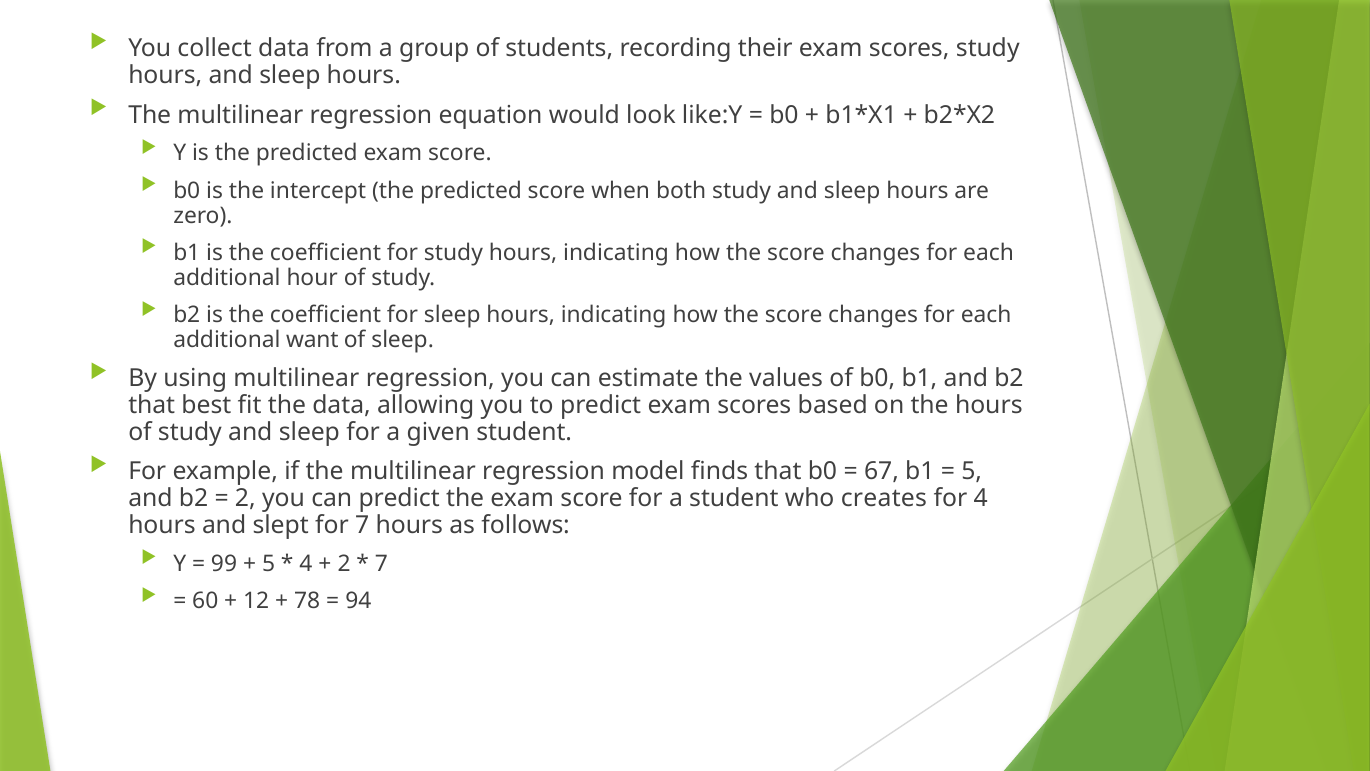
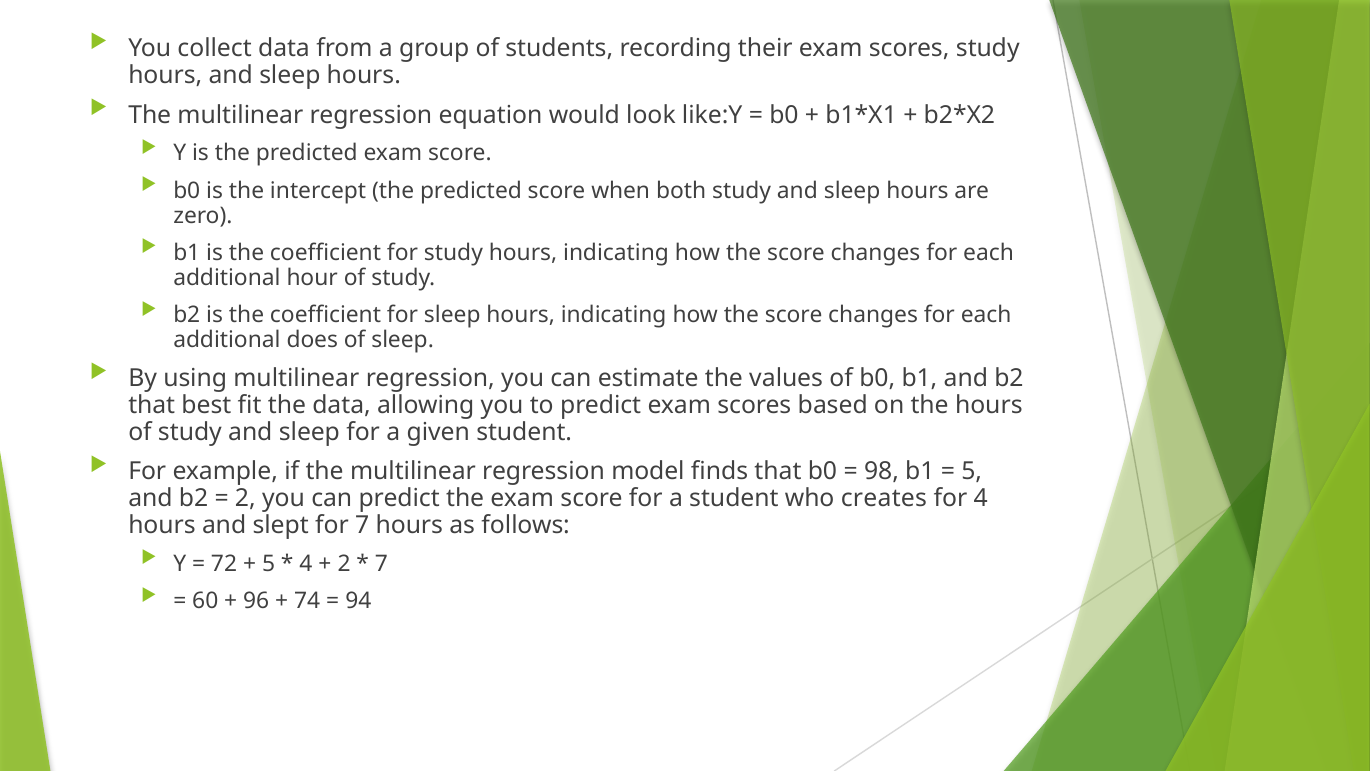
want: want -> does (312, 340)
67: 67 -> 98 (881, 472)
99: 99 -> 72 (224, 563)
12: 12 -> 96 (256, 601)
78: 78 -> 74 (307, 601)
